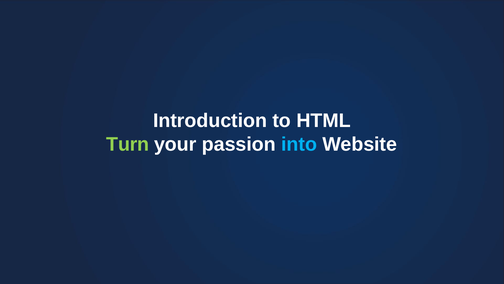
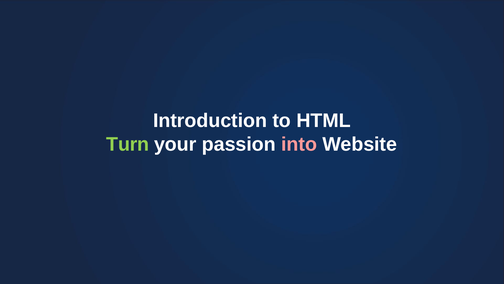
into colour: light blue -> pink (299, 144)
